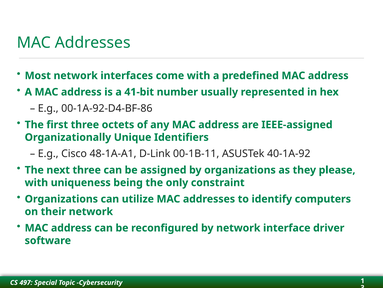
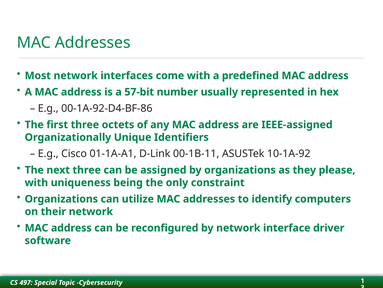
41-bit: 41-bit -> 57-bit (139, 92)
48-1A-A1: 48-1A-A1 -> 01-1A-A1 (113, 153)
40-1A-92: 40-1A-92 -> 10-1A-92 (289, 153)
